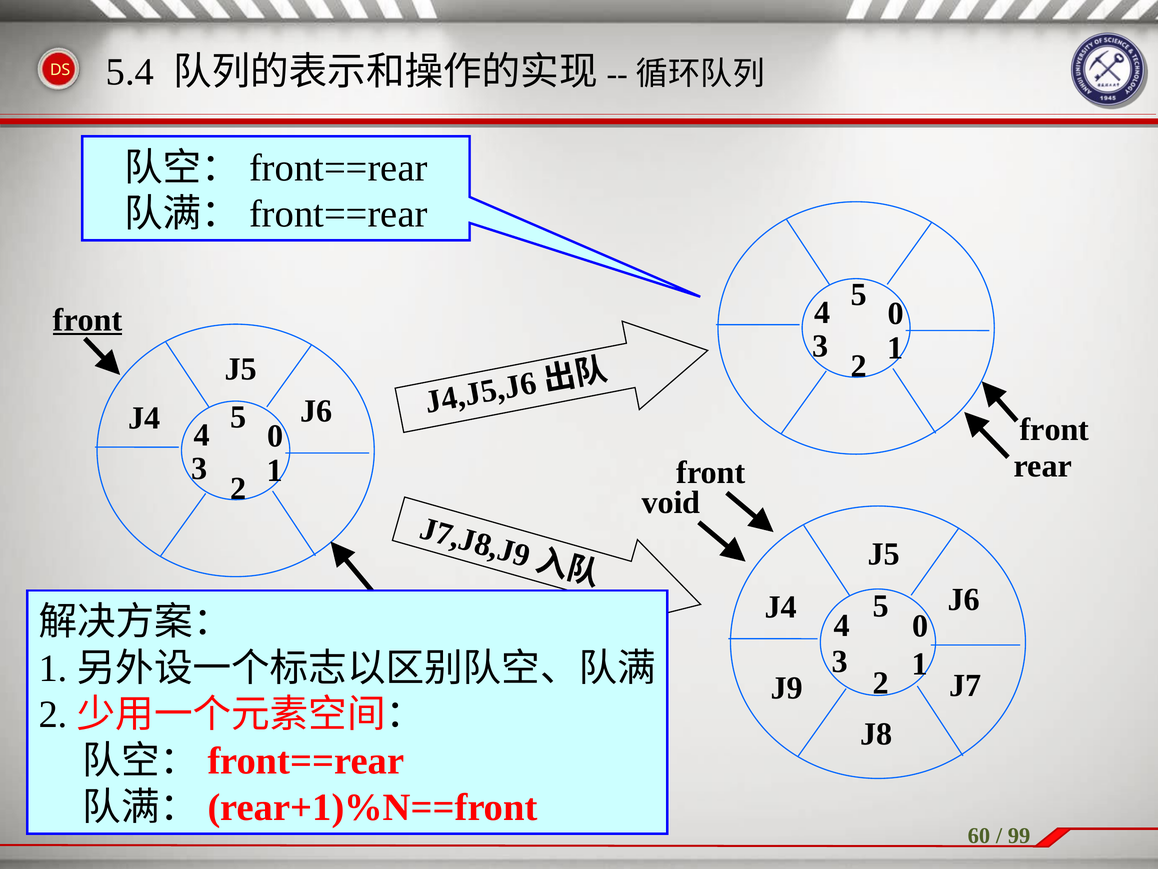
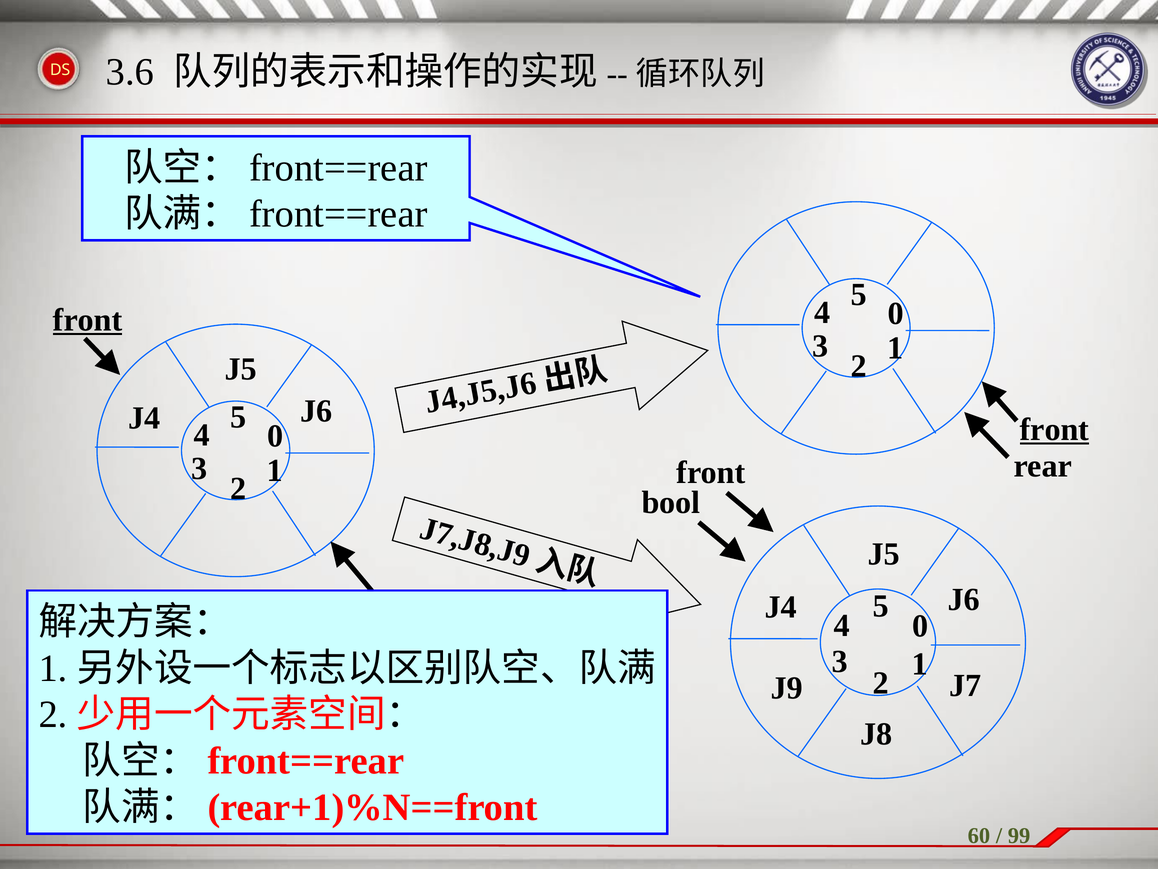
5.4: 5.4 -> 3.6 (130, 72)
front underline: none -> present (1054, 430)
void: void -> bool (671, 502)
